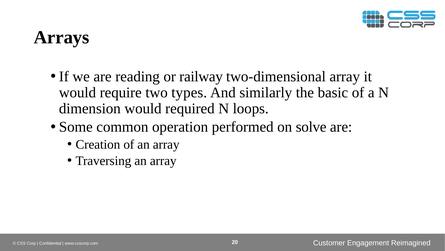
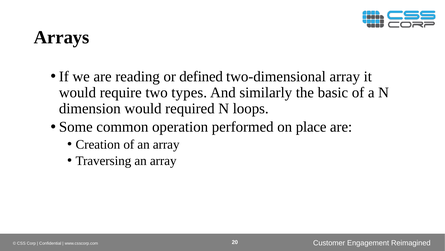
railway: railway -> defined (201, 76)
solve: solve -> place (311, 127)
